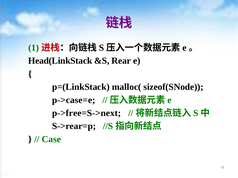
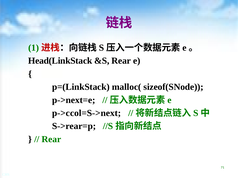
p->case=e: p->case=e -> p->next=e (74, 100)
p->free=S->next: p->free=S->next -> p->ccol=S->next (87, 113)
Case: Case -> Rear (51, 140)
